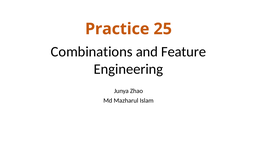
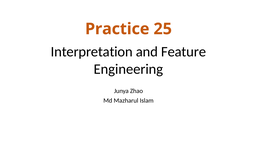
Combinations: Combinations -> Interpretation (92, 52)
